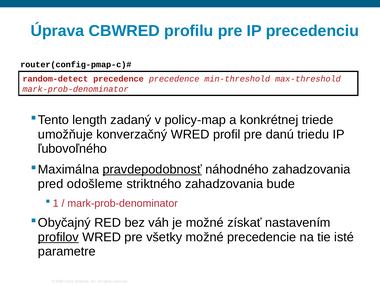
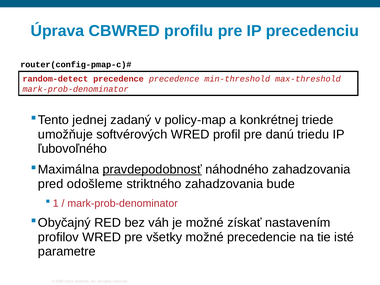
length: length -> jednej (90, 120)
konverzačný: konverzačný -> softvérových (132, 134)
profilov underline: present -> none (58, 237)
